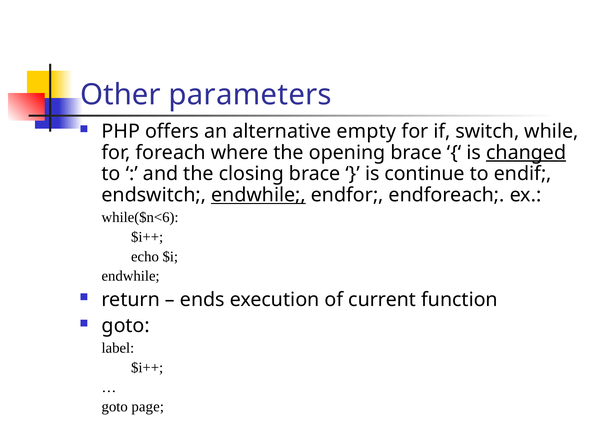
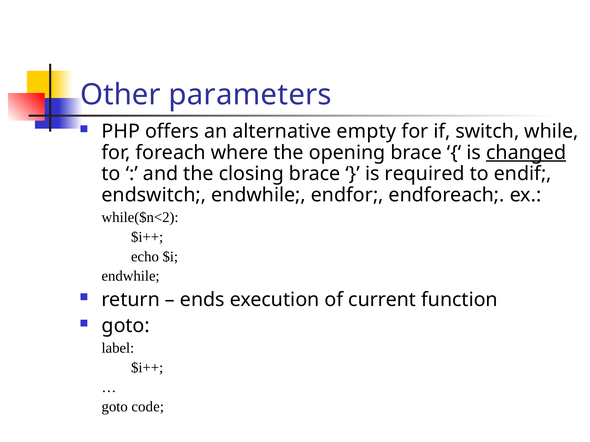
continue: continue -> required (425, 174)
endwhile underline: present -> none (258, 195)
while($n<6: while($n<6 -> while($n<2 (140, 218)
page: page -> code (148, 407)
